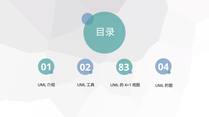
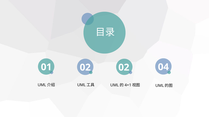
02 83: 83 -> 02 (124, 68)
